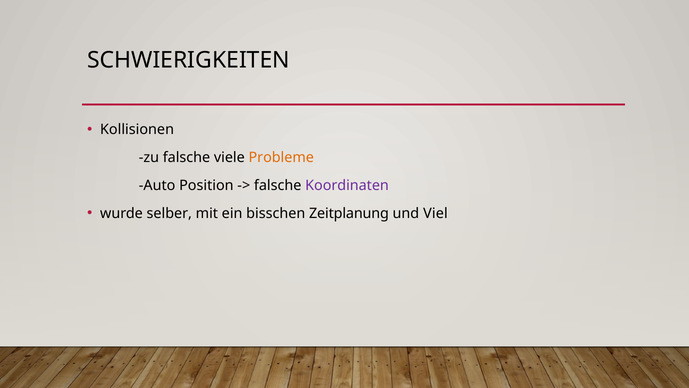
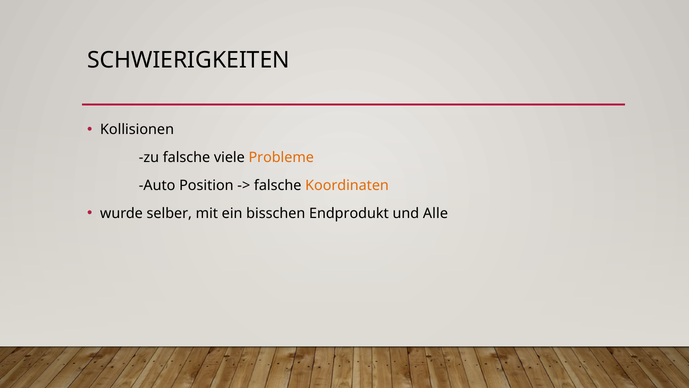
Koordinaten colour: purple -> orange (347, 185)
Zeitplanung: Zeitplanung -> Endprodukt (349, 213)
Viel: Viel -> Alle (435, 213)
